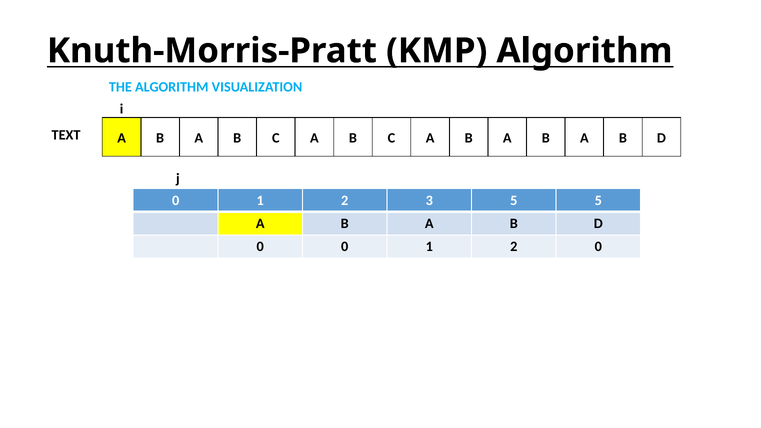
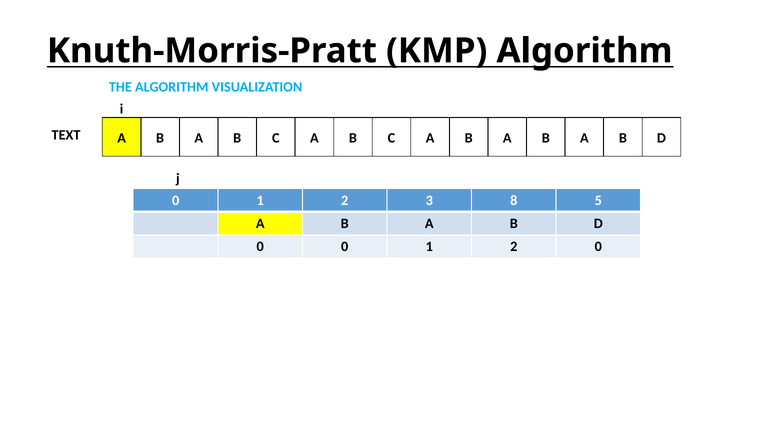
3 5: 5 -> 8 (514, 200)
